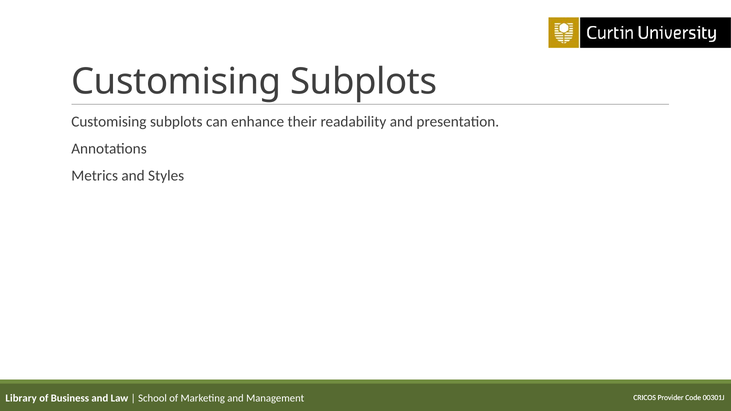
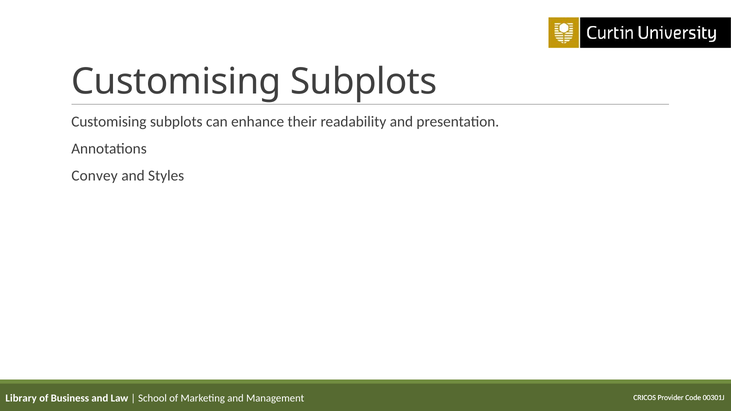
Metrics: Metrics -> Convey (95, 176)
